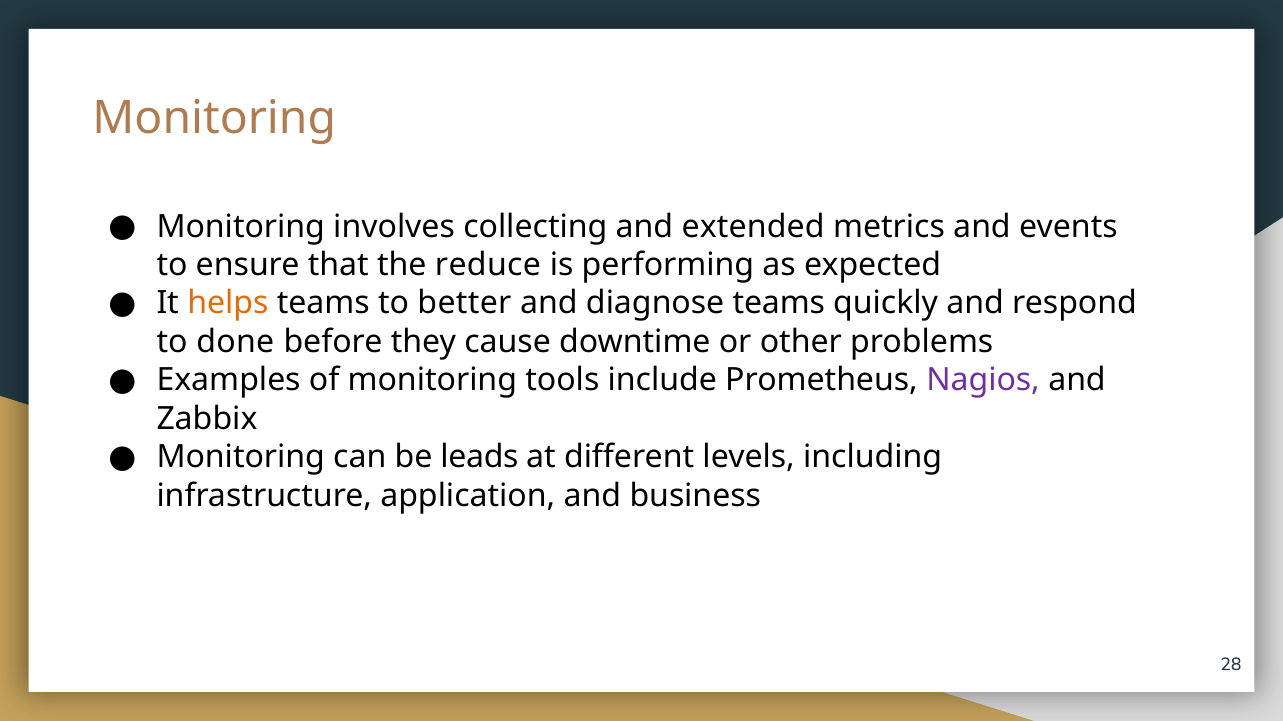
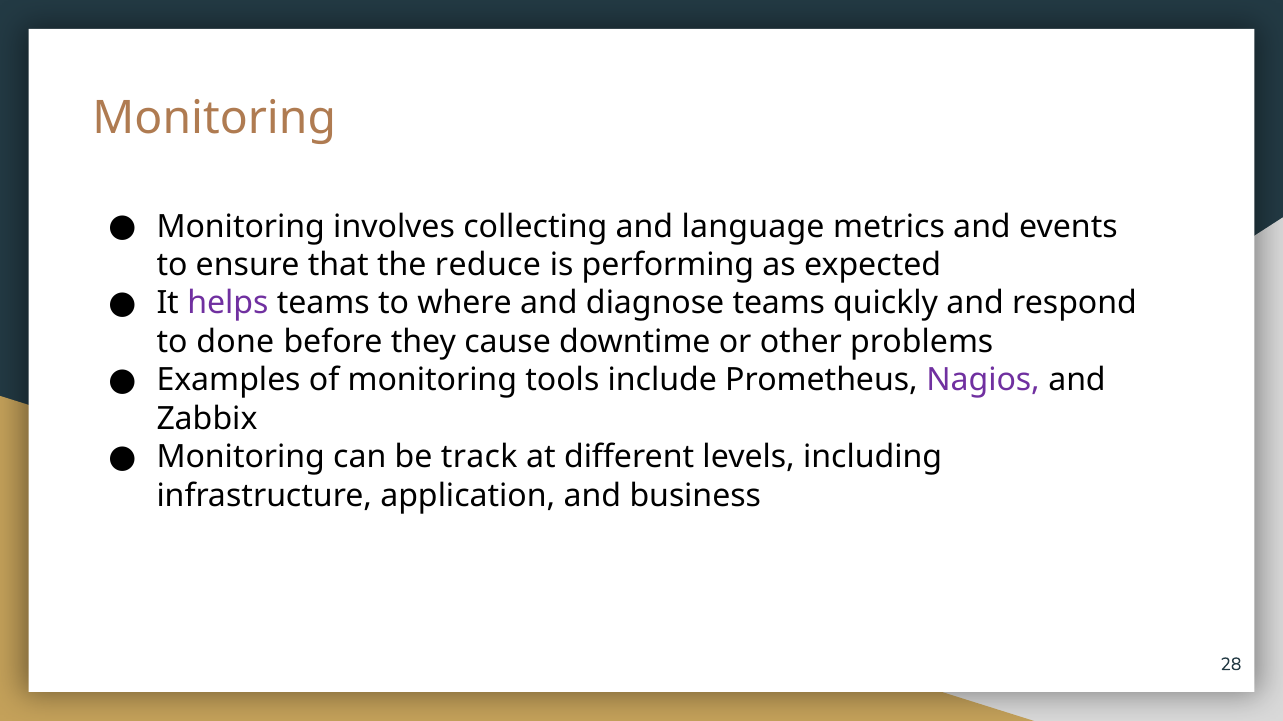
extended: extended -> language (753, 227)
helps colour: orange -> purple (228, 304)
better: better -> where (465, 304)
leads: leads -> track (479, 458)
